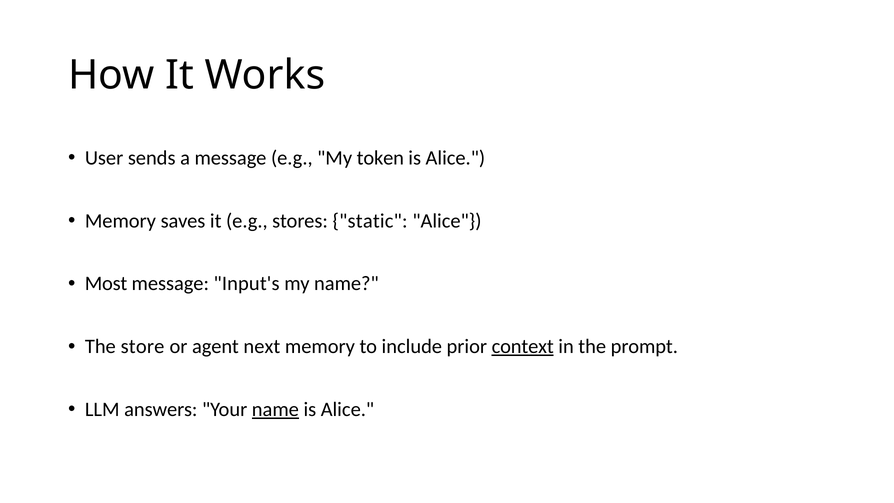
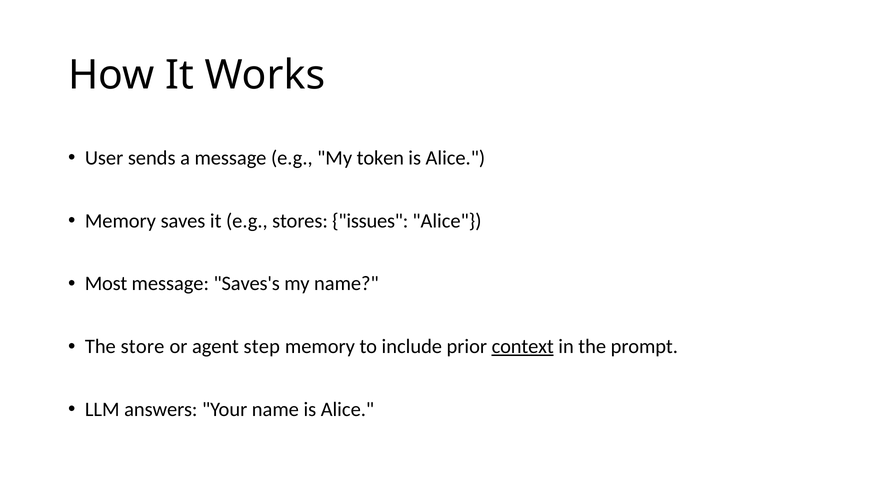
static: static -> issues (370, 221)
Input's: Input's -> Saves's (247, 284)
next: next -> step (262, 346)
name underline: present -> none (275, 409)
